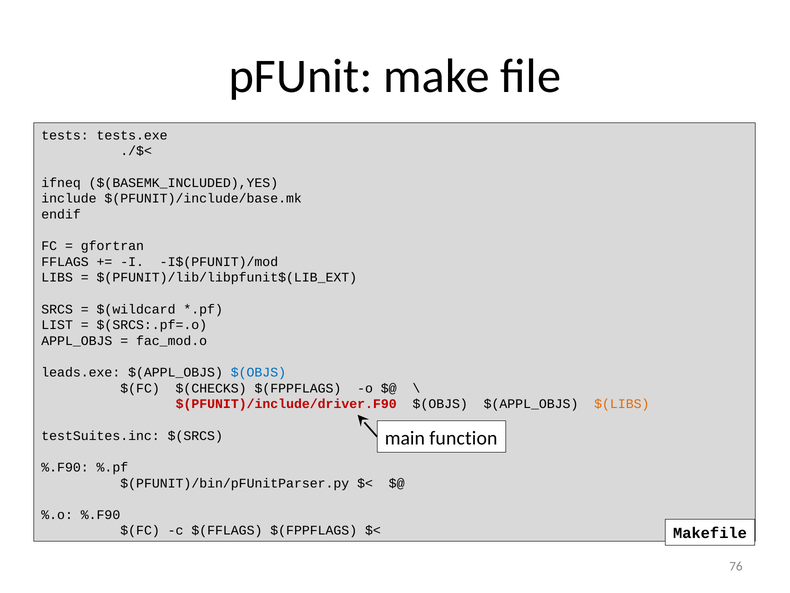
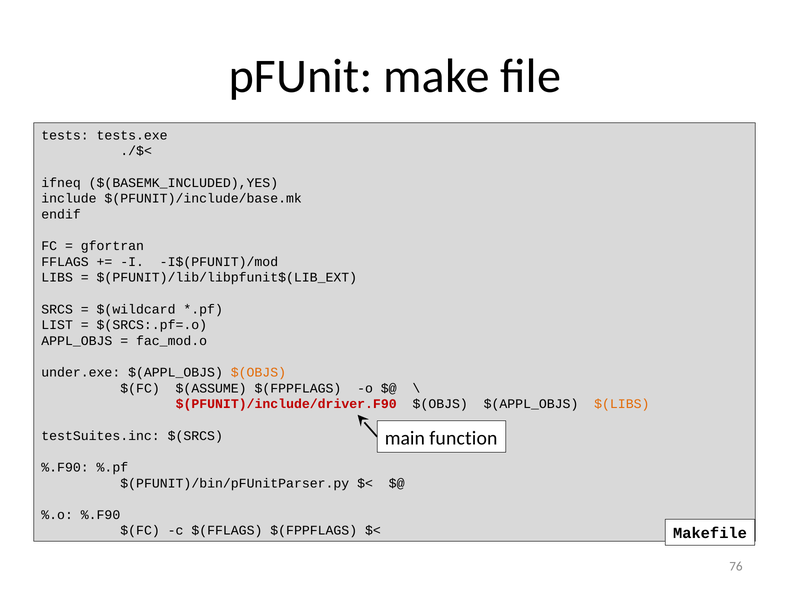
leads.exe: leads.exe -> under.exe (81, 372)
$(OBJS colour: blue -> orange (258, 372)
$(CHECKS: $(CHECKS -> $(ASSUME (211, 388)
